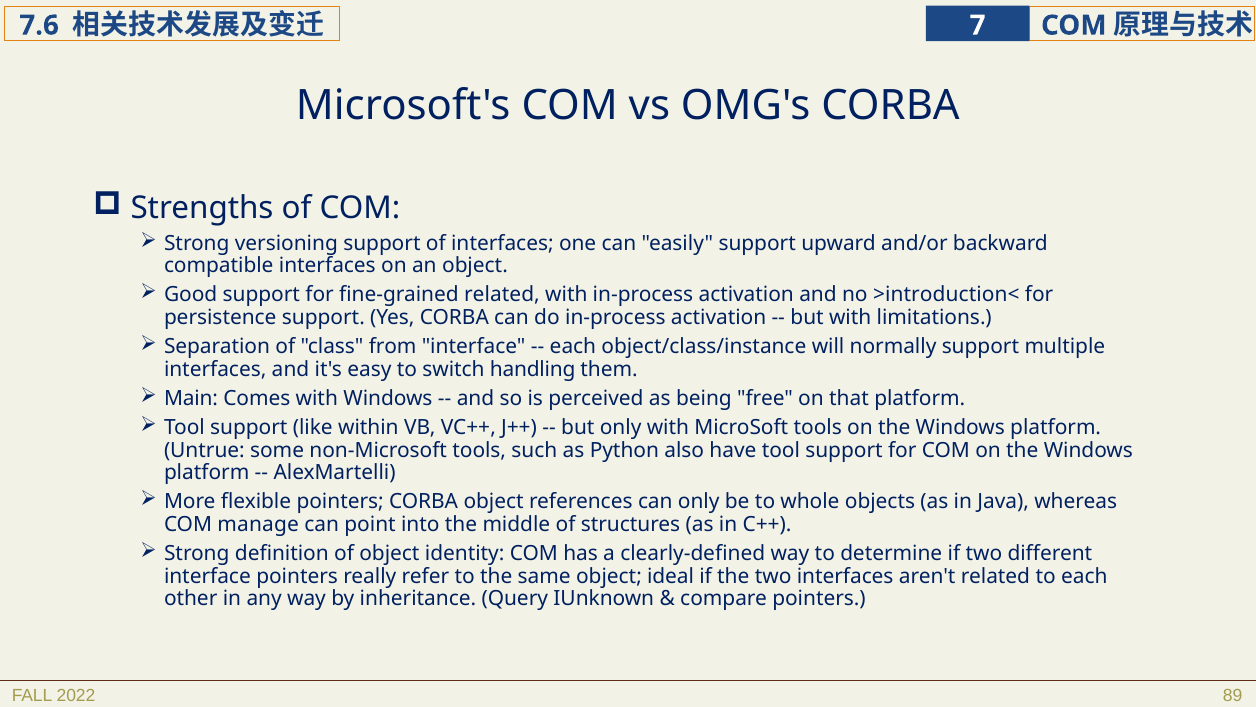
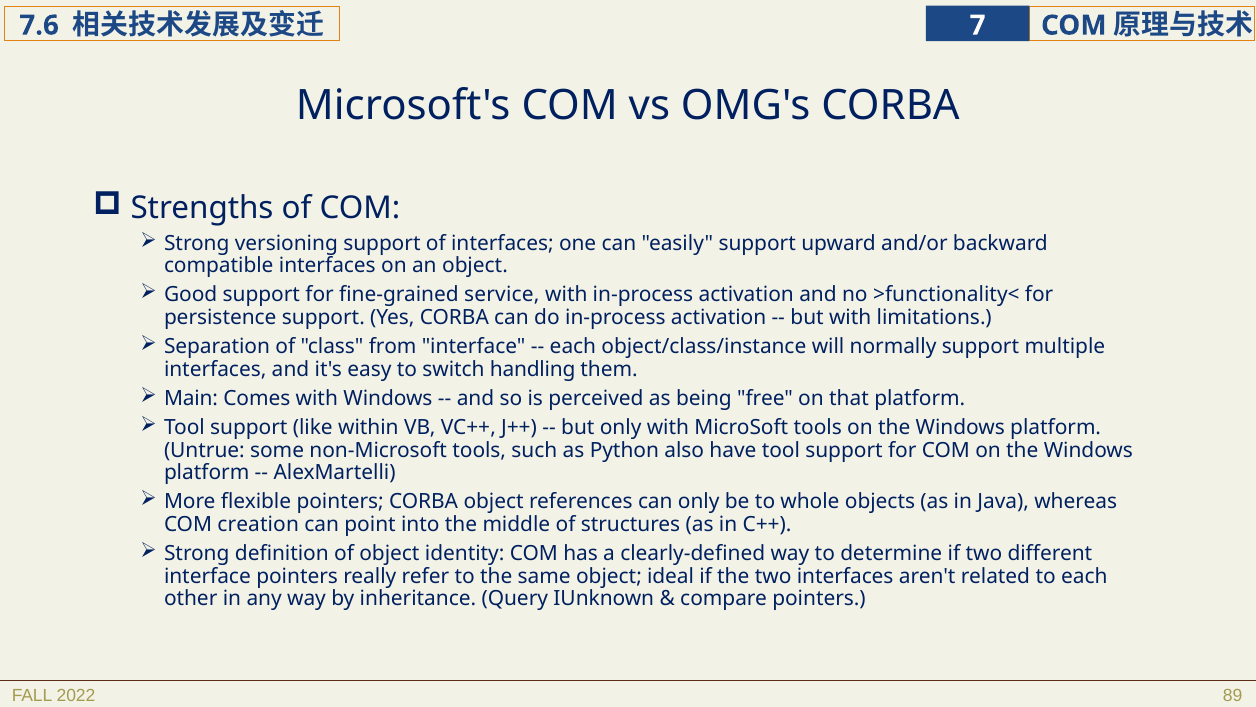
fine-grained related: related -> service (502, 295)
>introduction<: >introduction< -> >functionality< (946, 295)
manage: manage -> creation (258, 524)
